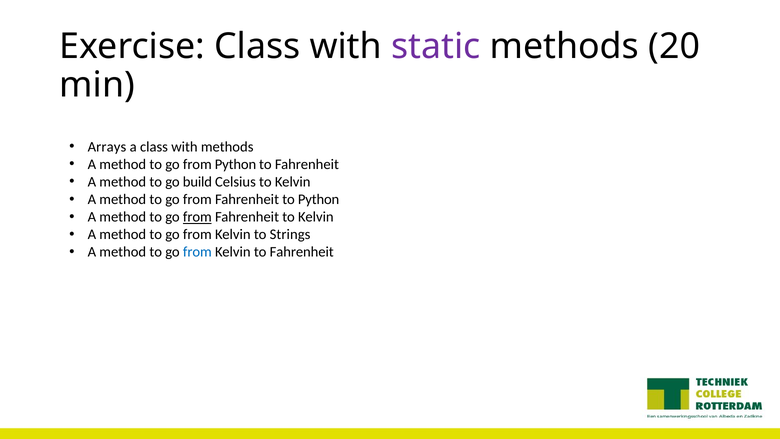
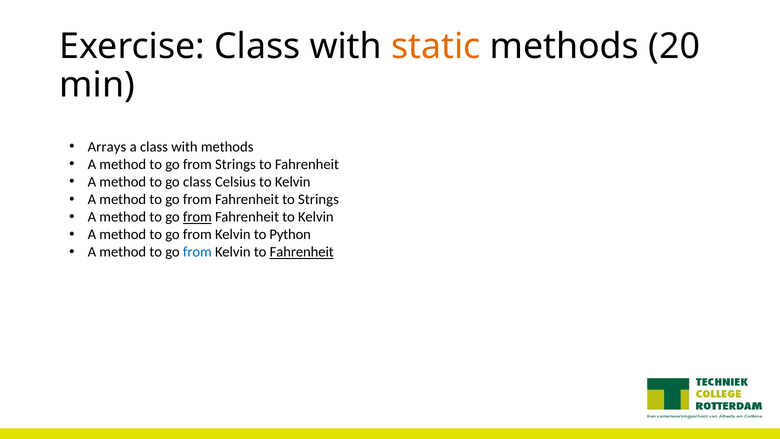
static colour: purple -> orange (436, 46)
from Python: Python -> Strings (235, 164)
go build: build -> class (197, 182)
to Python: Python -> Strings (318, 199)
Strings: Strings -> Python (290, 234)
Fahrenheit underline: none -> present (302, 252)
